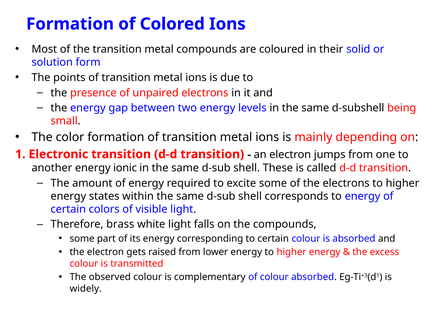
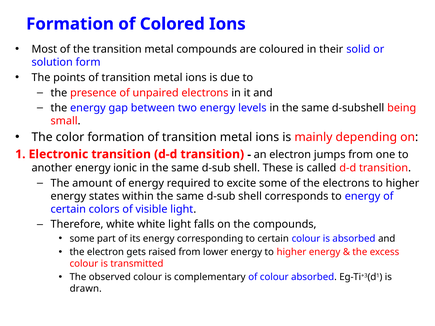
Therefore brass: brass -> white (120, 225)
widely: widely -> drawn (86, 289)
